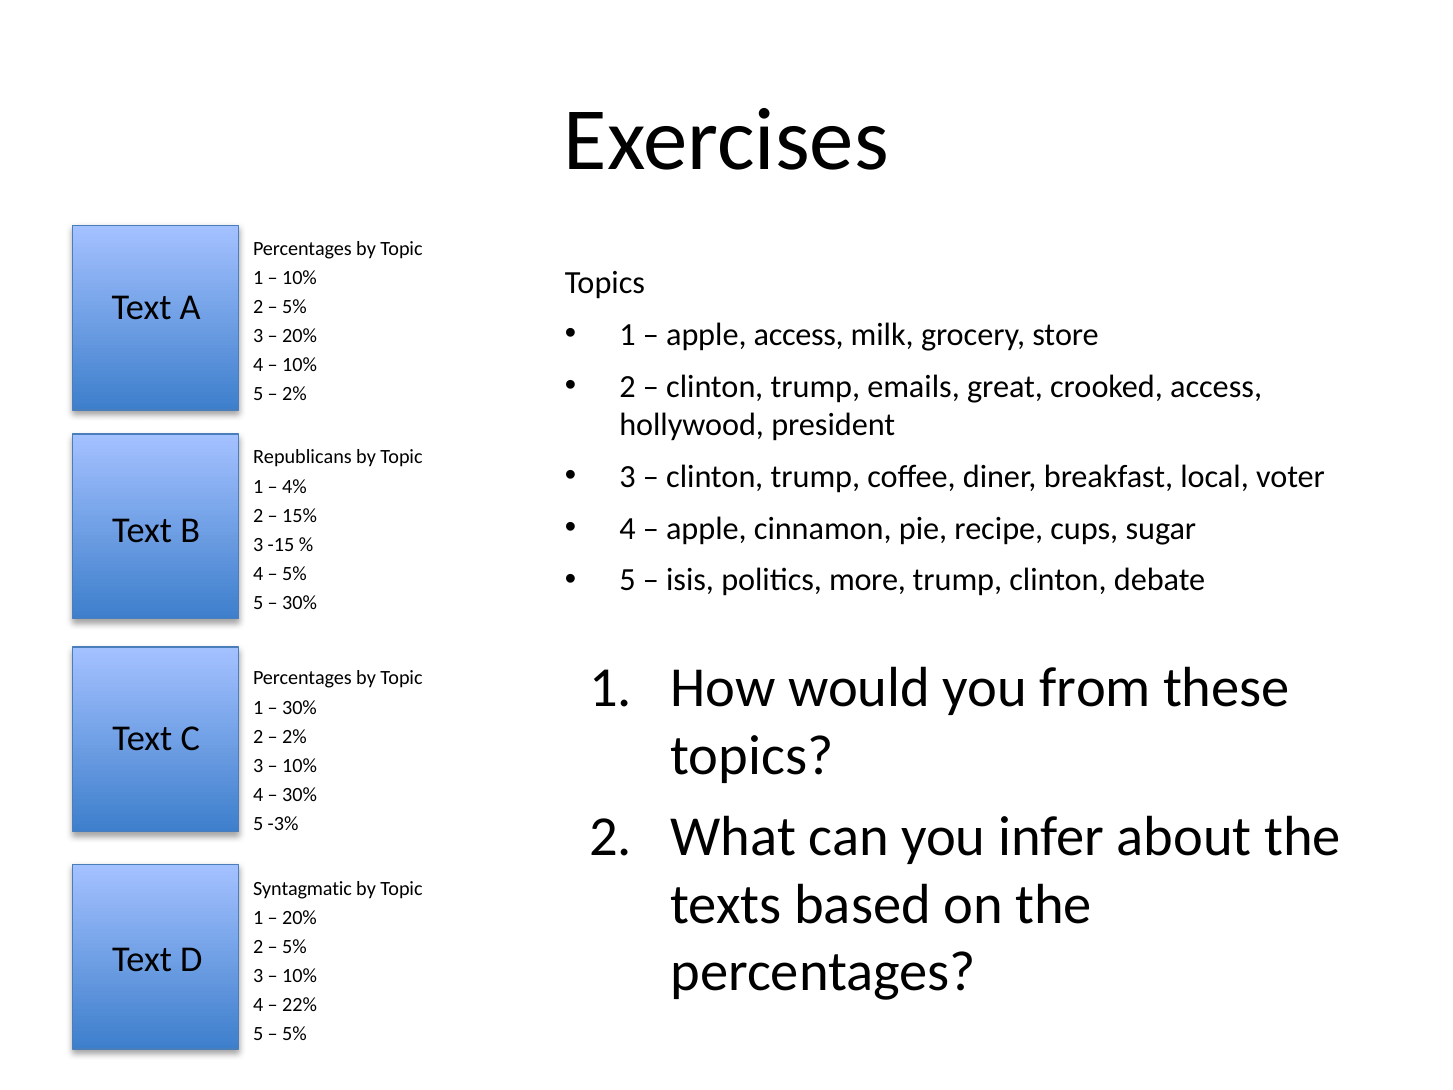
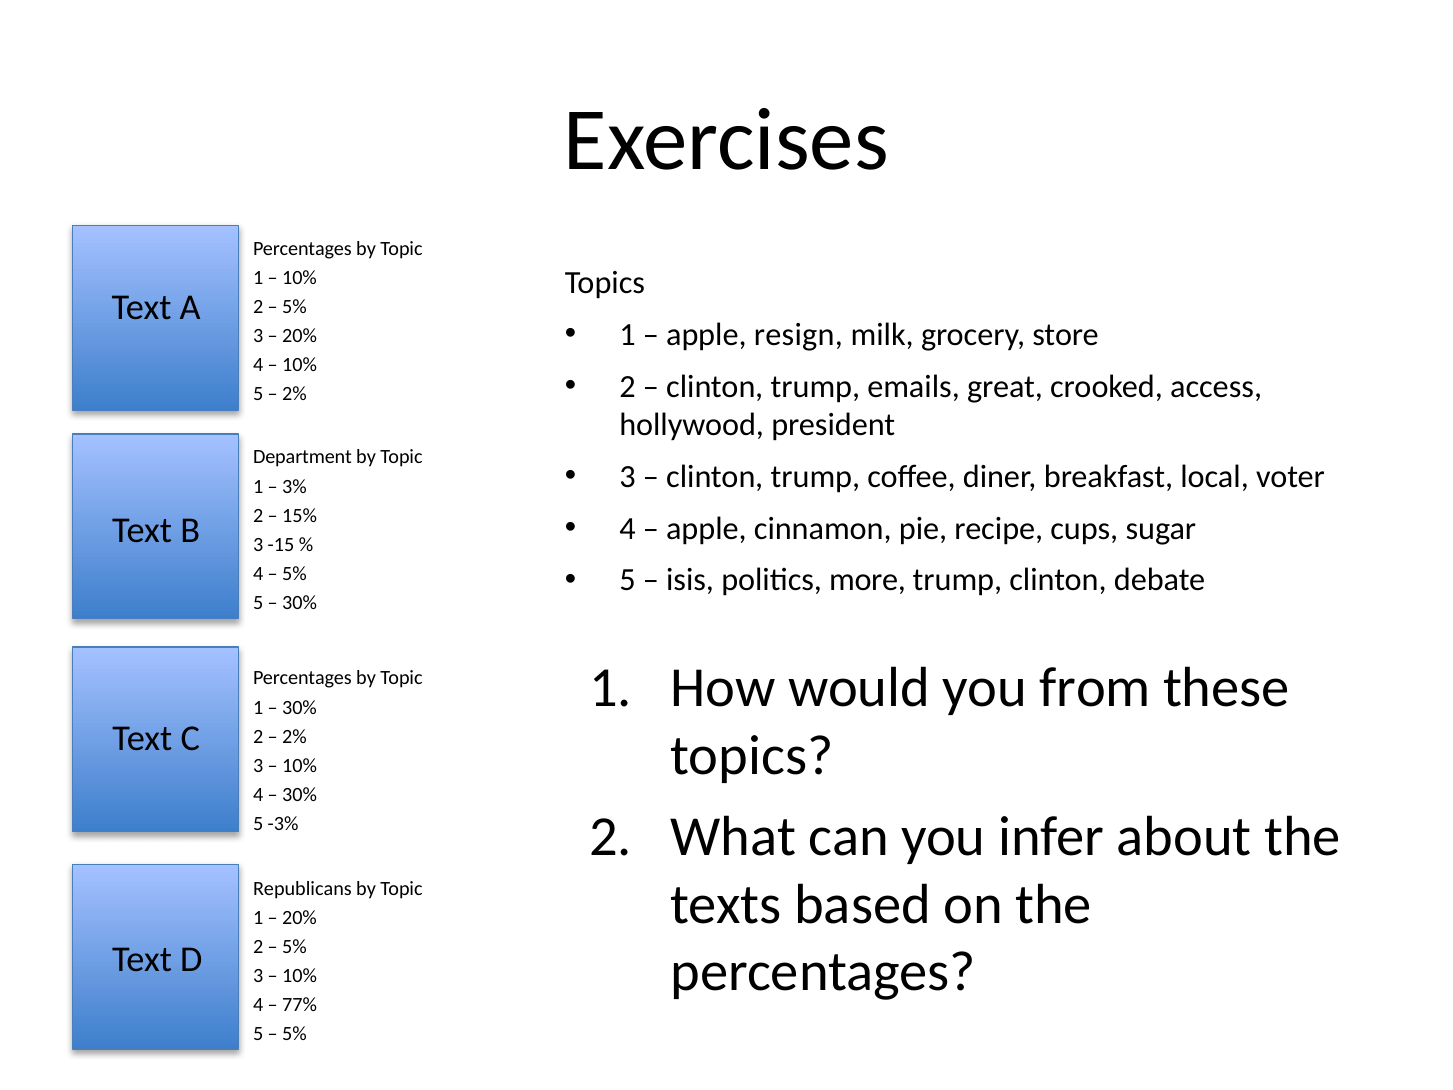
apple access: access -> resign (798, 335)
Republicans: Republicans -> Department (302, 457)
4%: 4% -> 3% (294, 486)
Syntagmatic: Syntagmatic -> Republicans (302, 888)
22%: 22% -> 77% (300, 1005)
